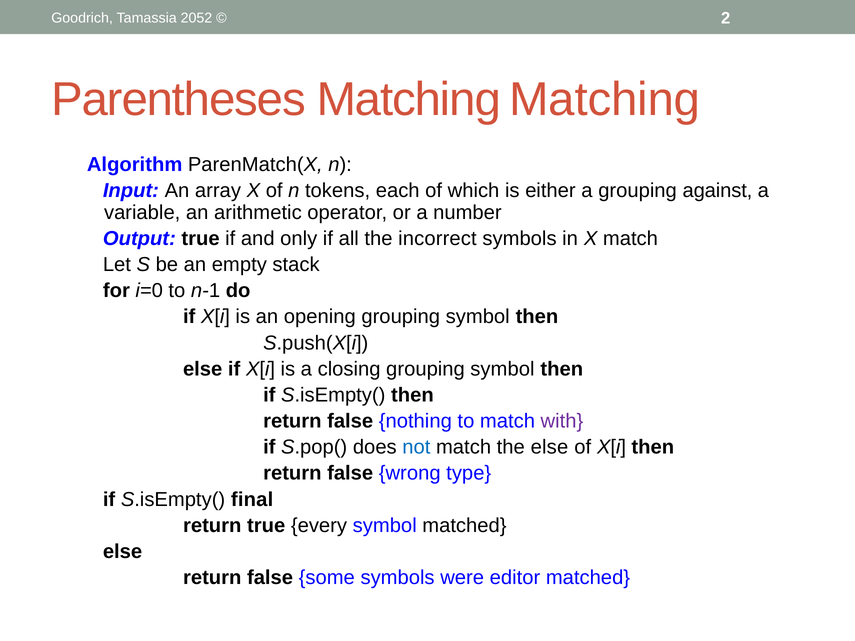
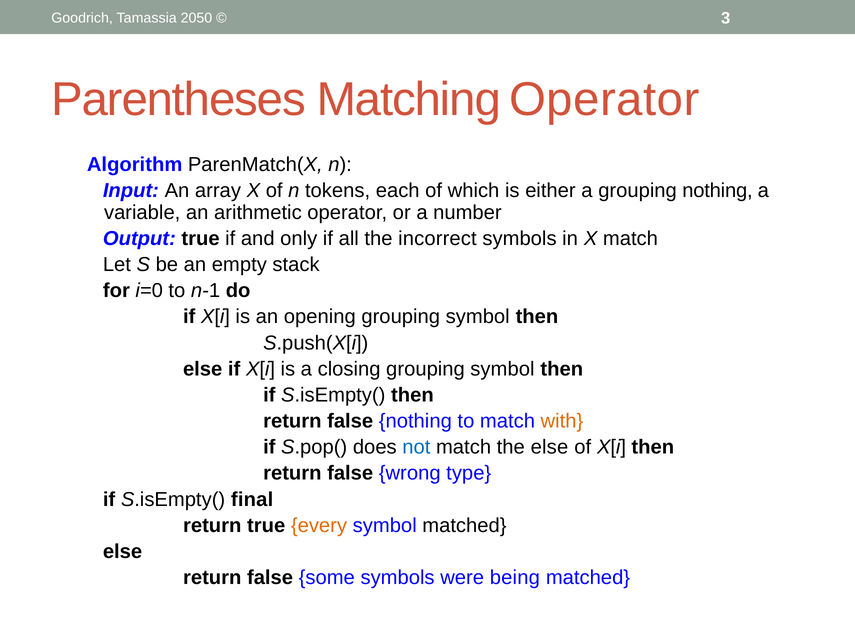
2052: 2052 -> 2050 (196, 18)
2: 2 -> 3 (726, 18)
Matching Matching: Matching -> Operator (604, 100)
grouping against: against -> nothing (717, 191)
with colour: purple -> orange (562, 421)
every colour: black -> orange (319, 526)
editor: editor -> being (515, 578)
